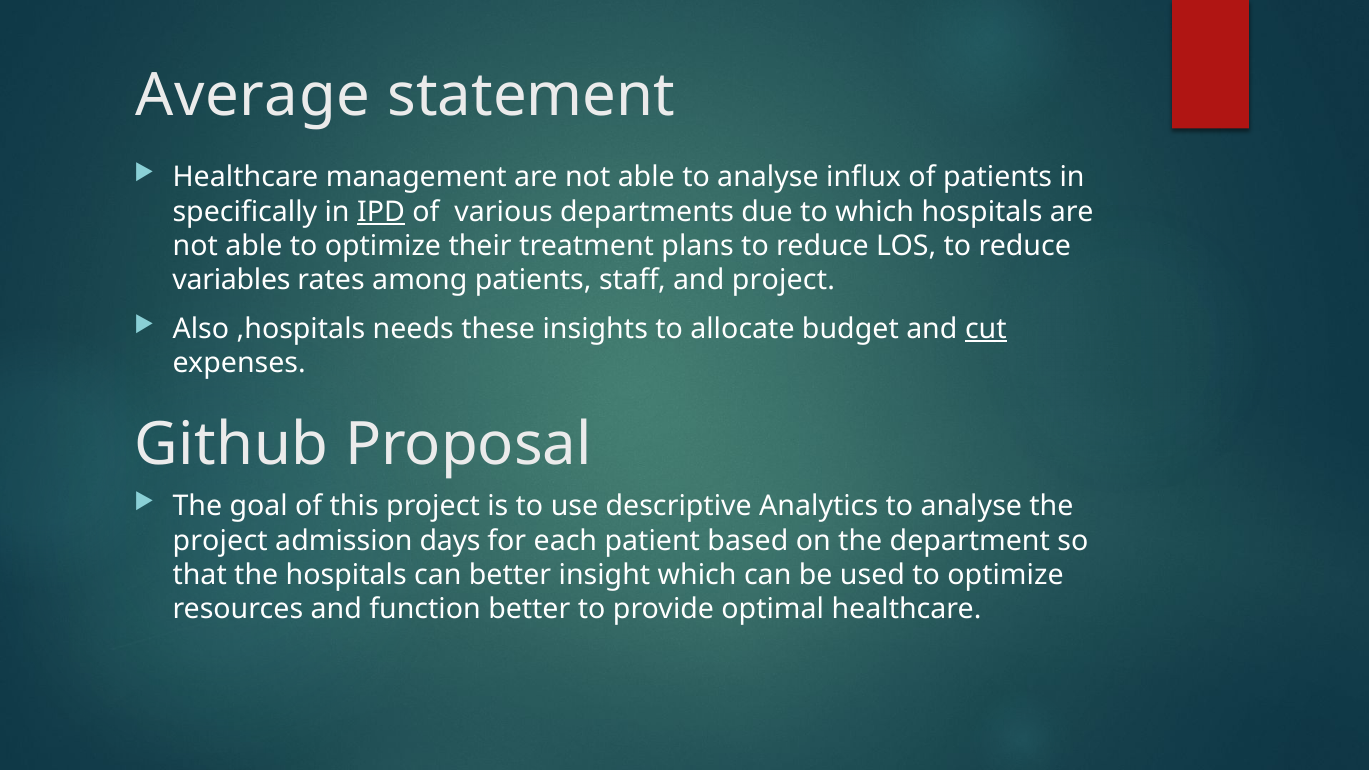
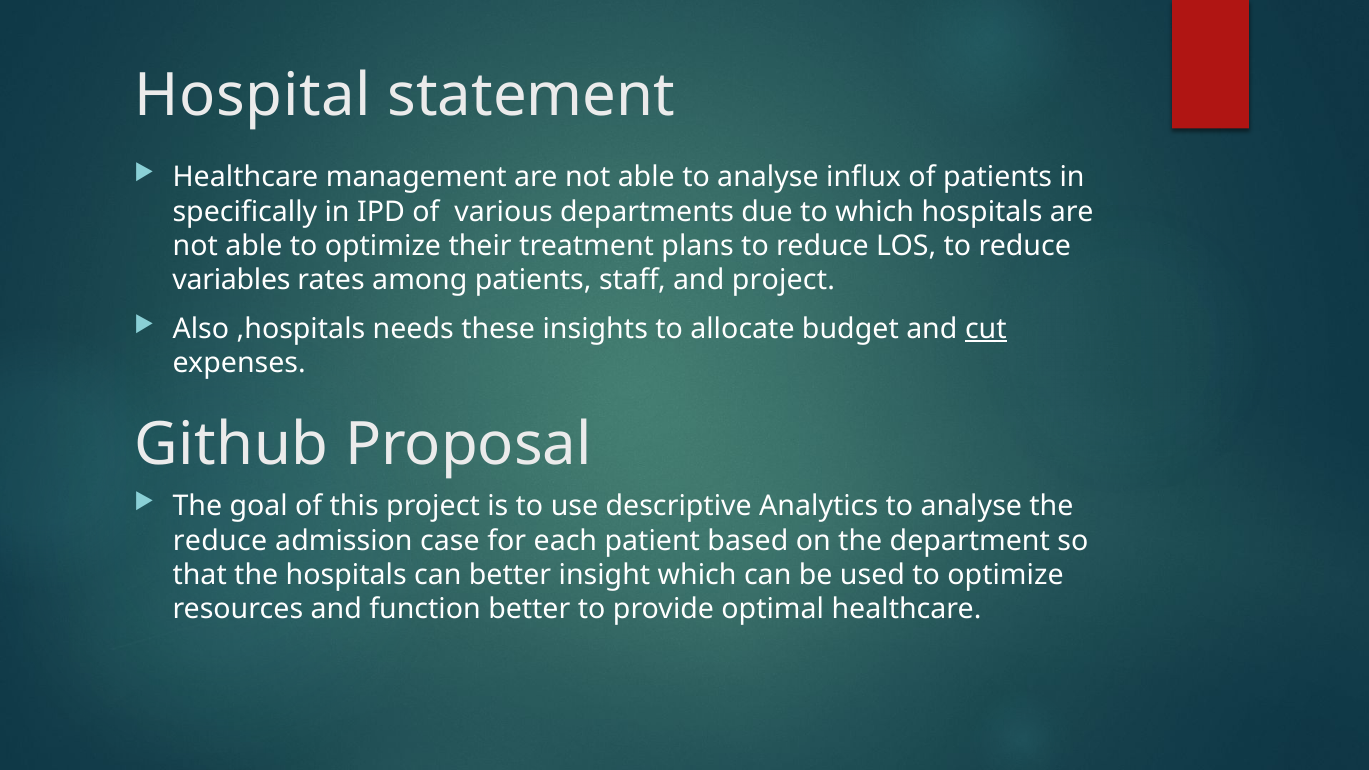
Average: Average -> Hospital (253, 96)
IPD underline: present -> none (381, 212)
project: project -> reduce (220, 541)
days: days -> case (450, 541)
